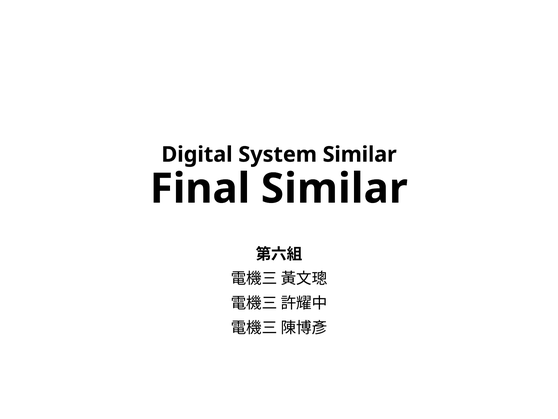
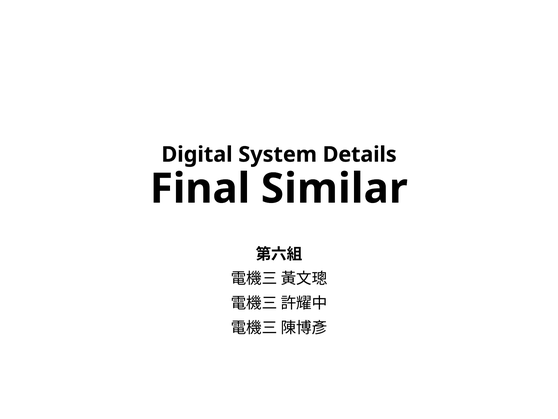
System Similar: Similar -> Details (360, 154)
